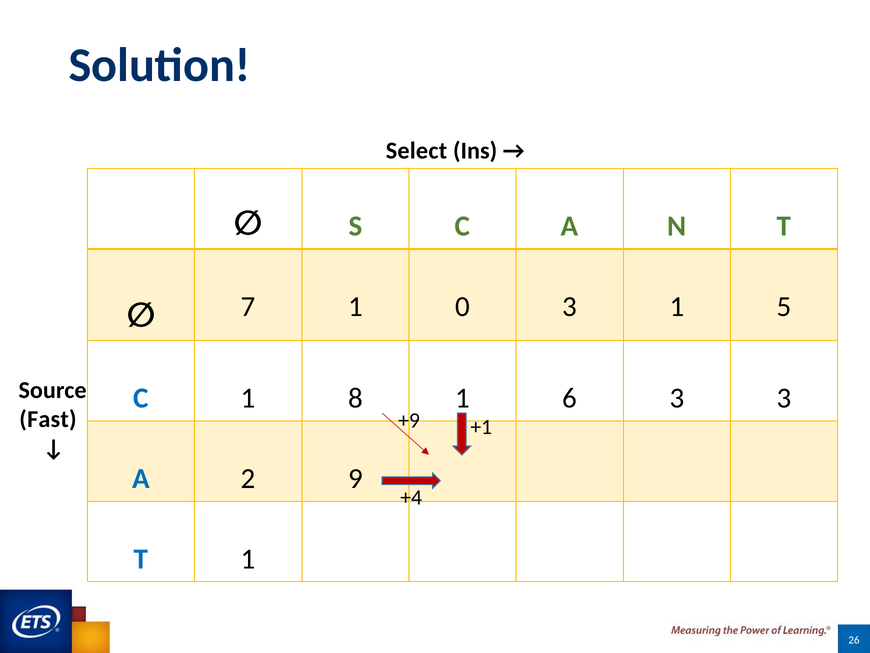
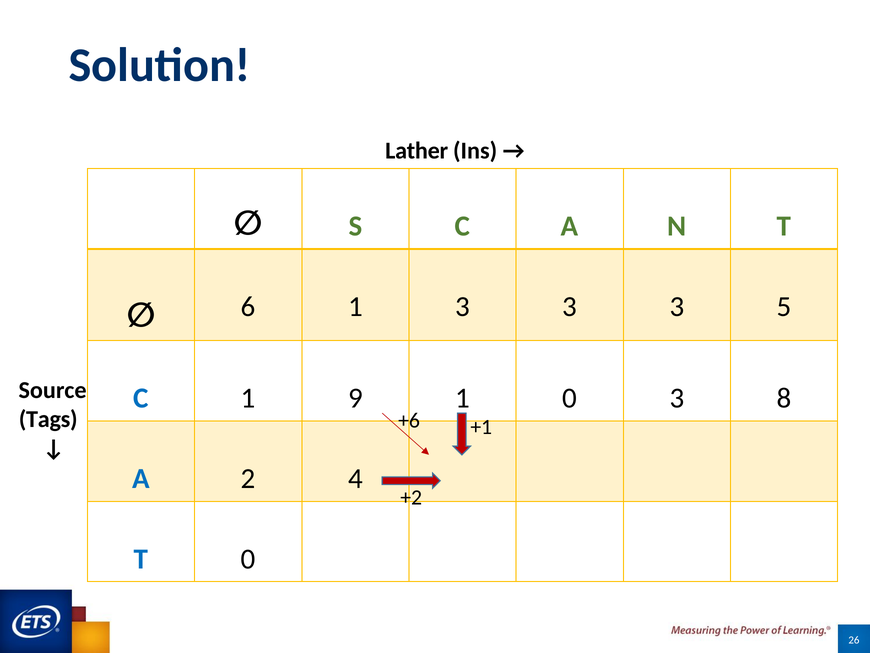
Select: Select -> Lather (417, 151)
7: 7 -> 6 (248, 306)
1 0: 0 -> 3 (463, 306)
1: 1 -> 3 (677, 306)
8: 8 -> 9 (355, 398)
1 6: 6 -> 0 (570, 398)
3 3: 3 -> 8 (784, 398)
Fast: Fast -> Tags (48, 419)
+9: +9 -> +6 (409, 420)
9: 9 -> 4 (355, 478)
+4: +4 -> +2 (411, 497)
T 1: 1 -> 0 (248, 559)
